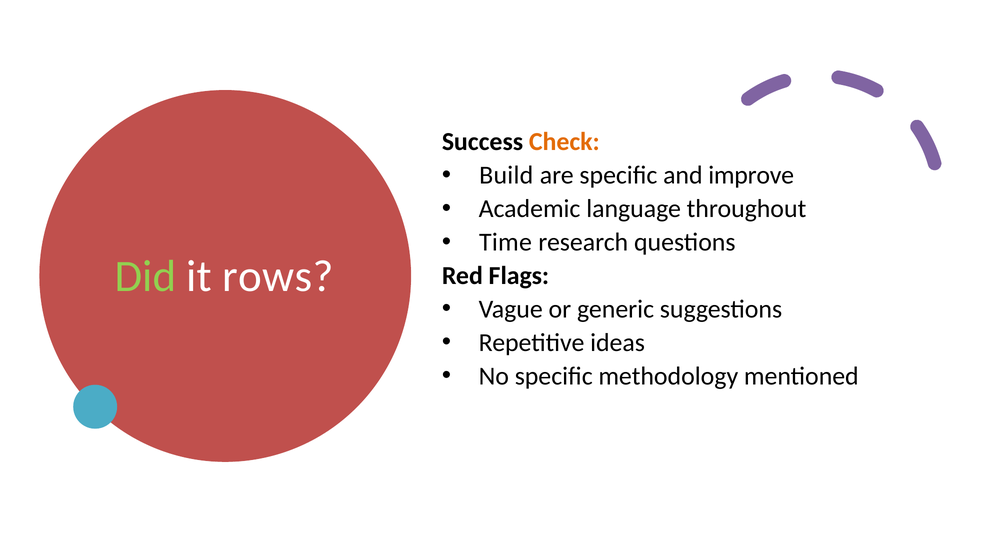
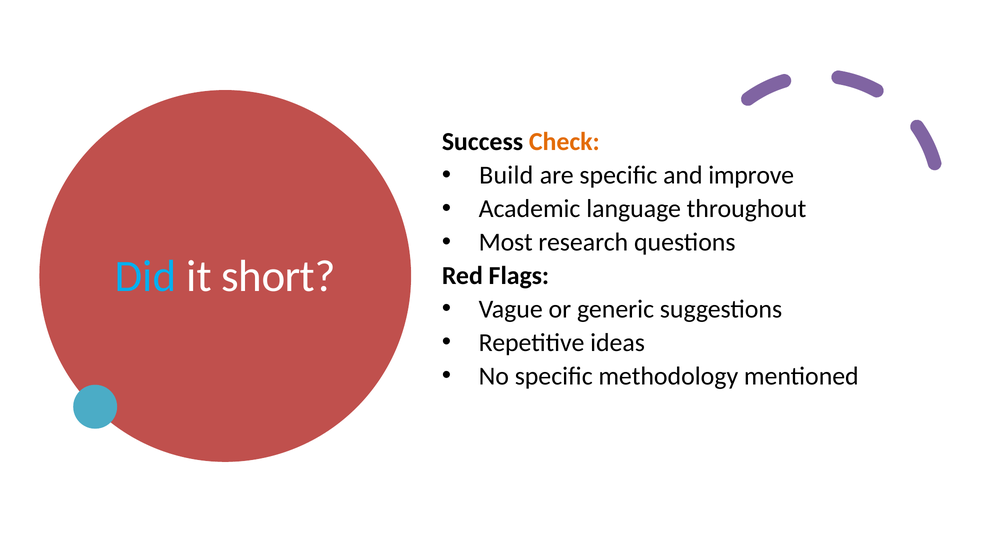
Time: Time -> Most (506, 242)
Did colour: light green -> light blue (146, 276)
rows: rows -> short (278, 276)
